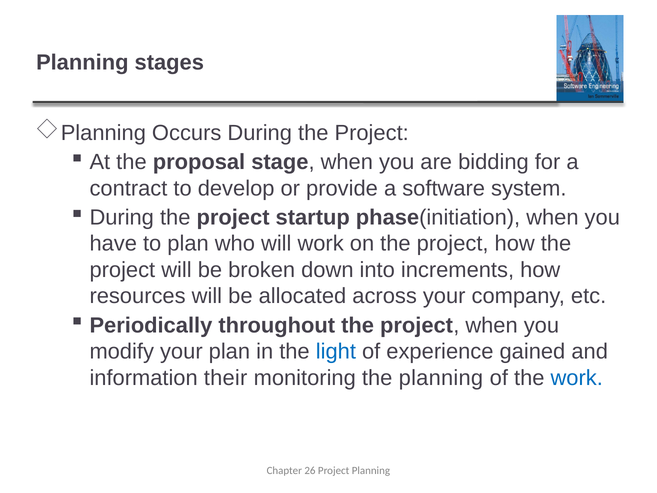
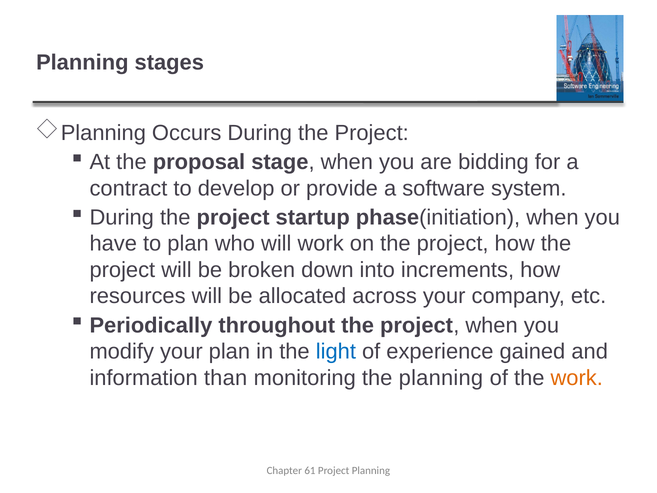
their: their -> than (226, 378)
work colour: blue -> orange (577, 378)
26: 26 -> 61 (310, 471)
